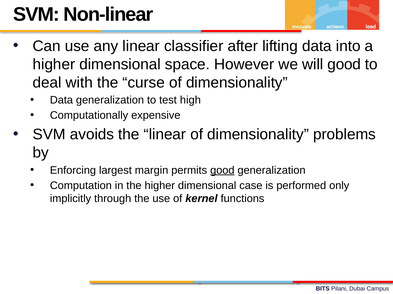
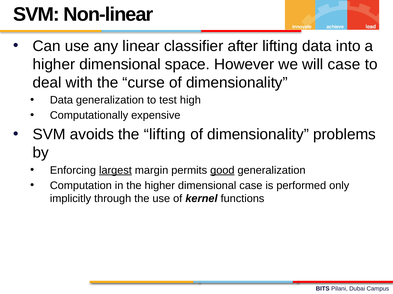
will good: good -> case (344, 64)
the linear: linear -> lifting (165, 135)
largest underline: none -> present (115, 171)
